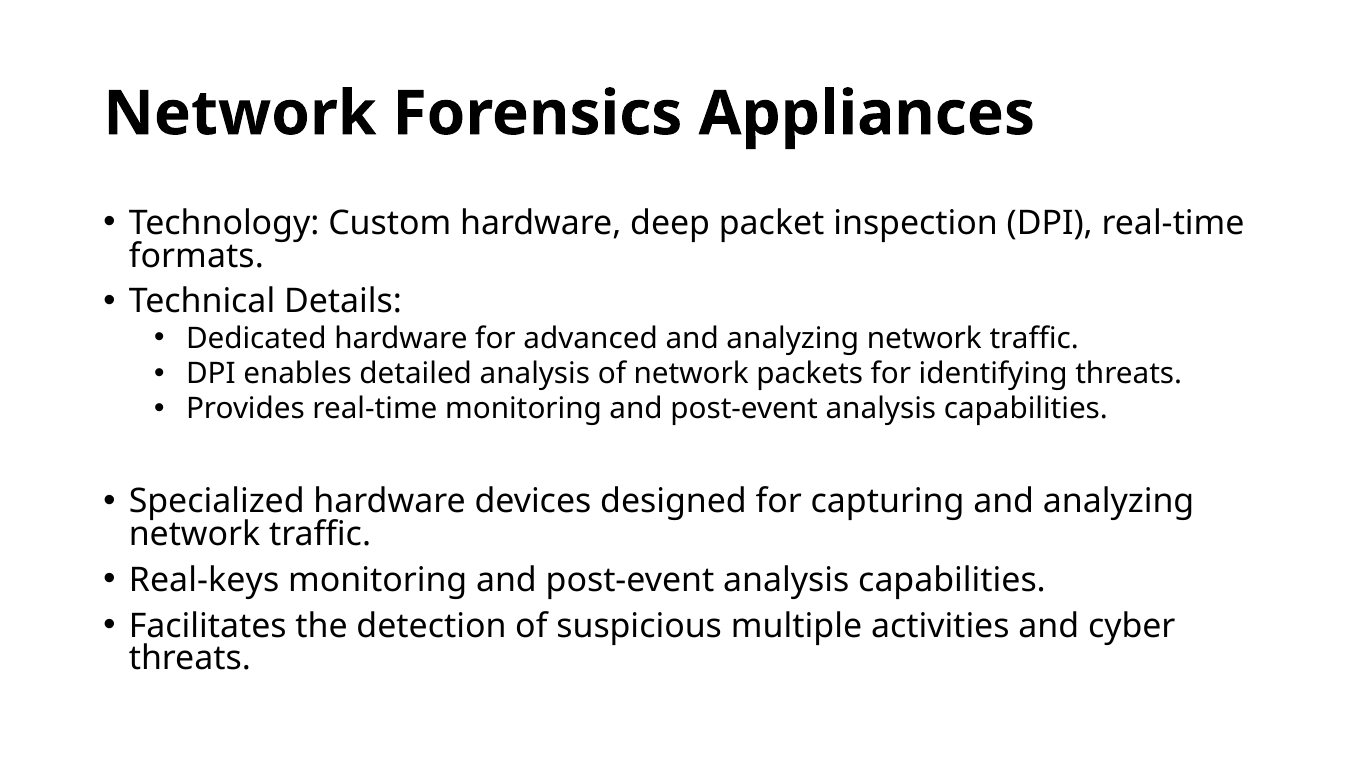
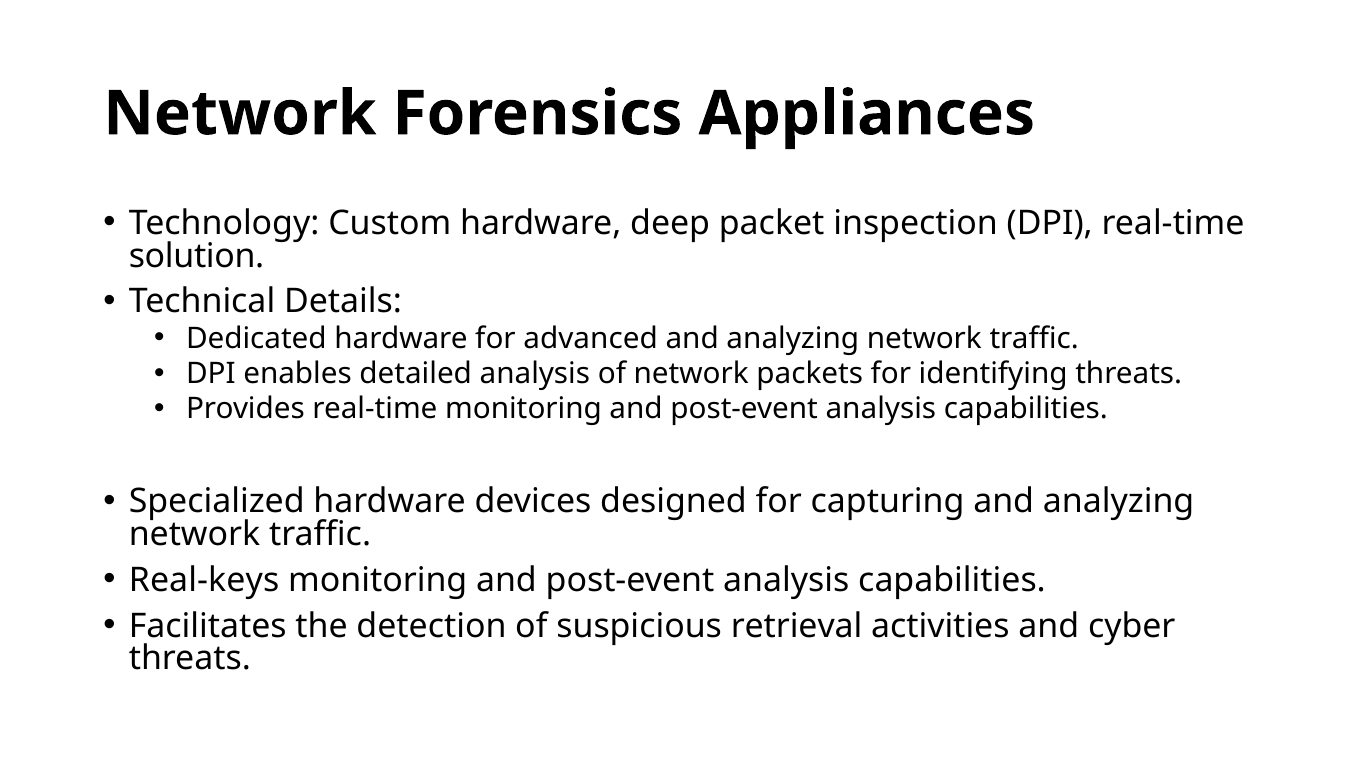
formats: formats -> solution (197, 256)
multiple: multiple -> retrieval (797, 627)
